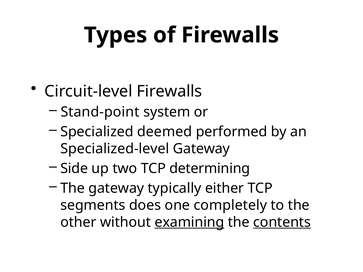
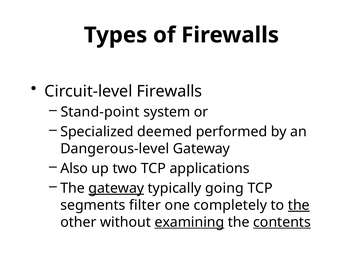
Specialized-level: Specialized-level -> Dangerous-level (115, 149)
Side: Side -> Also (74, 169)
determining: determining -> applications (210, 169)
gateway underline: none -> present (116, 188)
either: either -> going (224, 188)
does: does -> filter (145, 205)
the underline: none -> present (299, 205)
